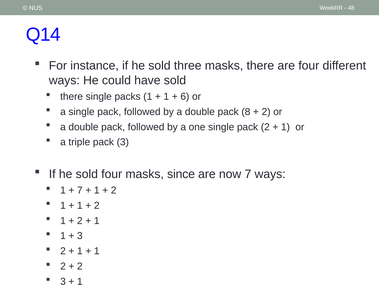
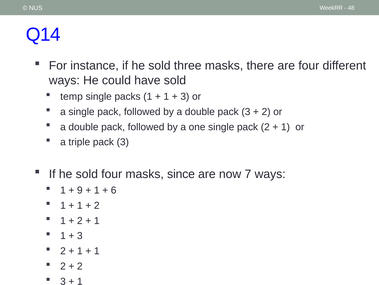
there: there -> temp (72, 96)
6: 6 -> 3 (185, 96)
double pack 8: 8 -> 3 (246, 111)
7: 7 -> 9 (80, 190)
2: 2 -> 6 (114, 190)
